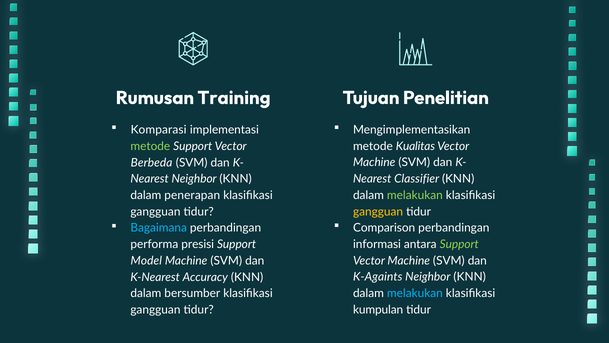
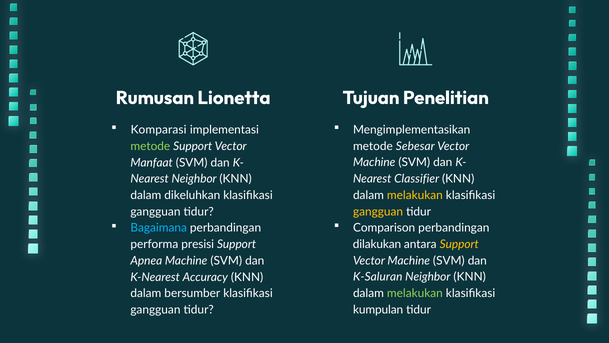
Training: Training -> Lionetta (234, 98)
Kualitas: Kualitas -> Sebesar (415, 146)
Berbeda: Berbeda -> Manfaat (152, 162)
melakukan colour: light green -> yellow (415, 195)
penerapan: penerapan -> dikeluhkan (192, 195)
informasi: informasi -> dilakukan (377, 244)
Support colour: light green -> yellow (459, 244)
Model: Model -> Apnea (146, 260)
K-Againts: K-Againts -> K-Saluran (378, 277)
melakukan colour: light blue -> light green (415, 293)
